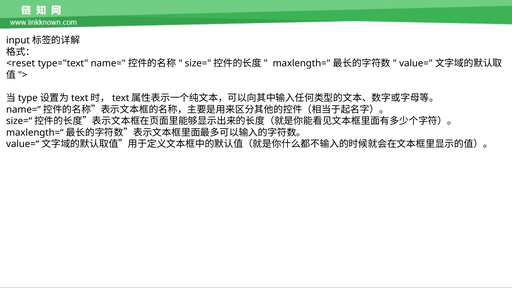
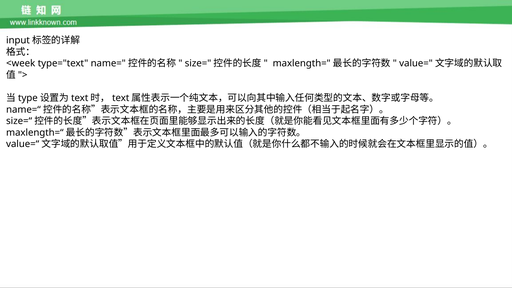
<reset: <reset -> <week (21, 63)
